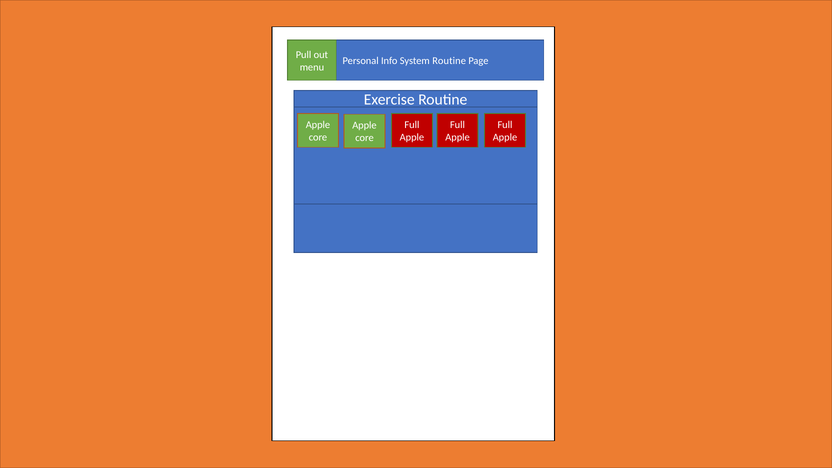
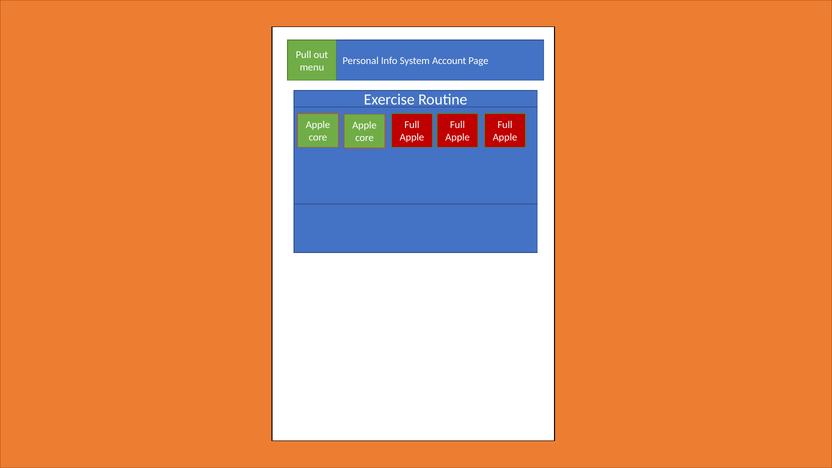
System Routine: Routine -> Account (449, 61)
